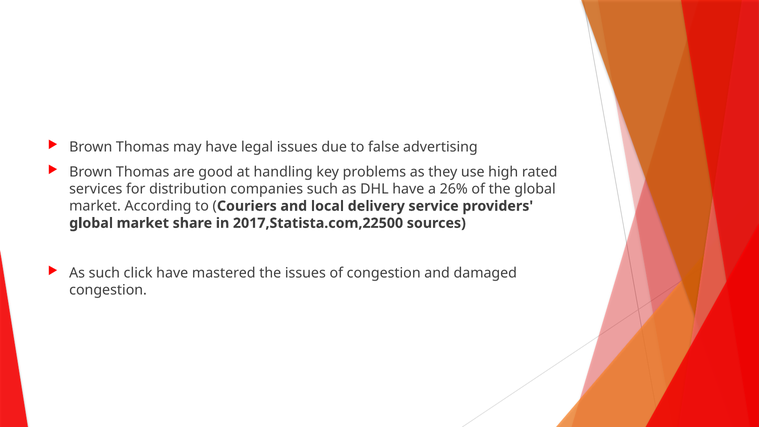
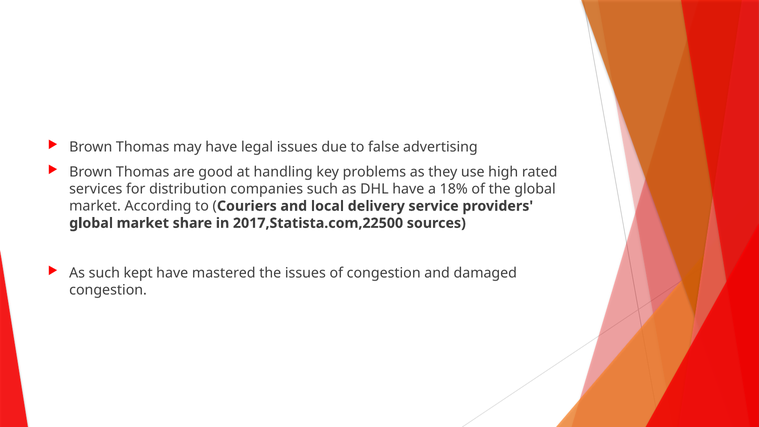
26%: 26% -> 18% (454, 189)
click: click -> kept (138, 273)
